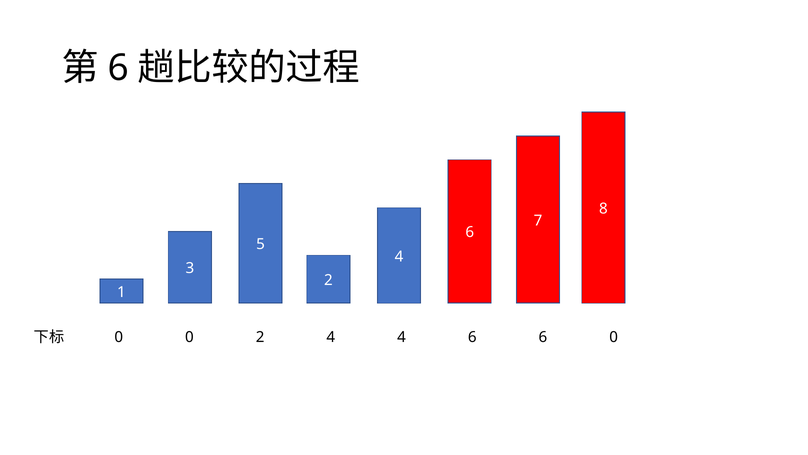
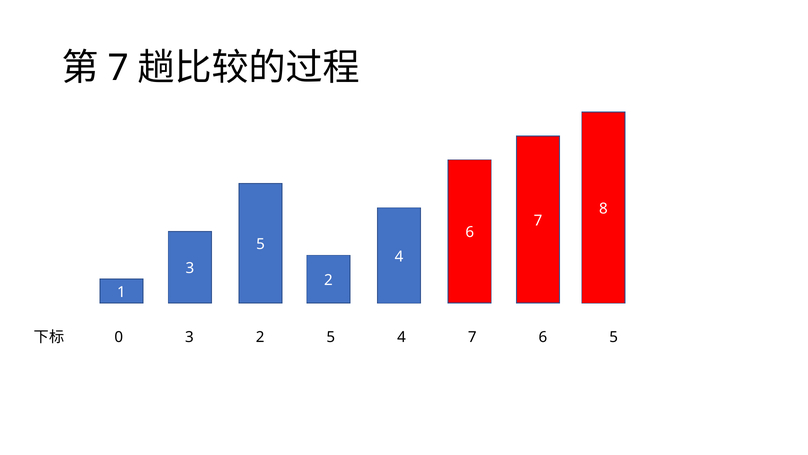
6: 6 -> 7 (118, 68)
0 0: 0 -> 3 (189, 337)
4: 4 -> 5 (331, 337)
4 6: 6 -> 7 (472, 337)
0: 0 -> 5 (614, 337)
